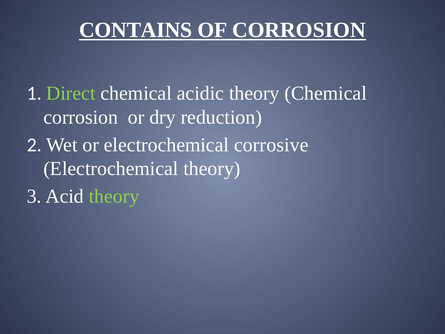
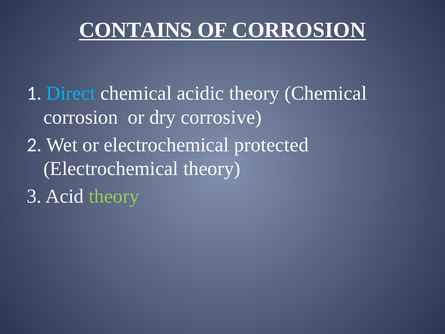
Direct colour: light green -> light blue (71, 93)
reduction: reduction -> corrosive (221, 117)
corrosive: corrosive -> protected (271, 145)
